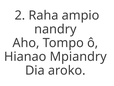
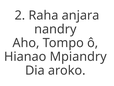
ampio: ampio -> anjara (81, 15)
